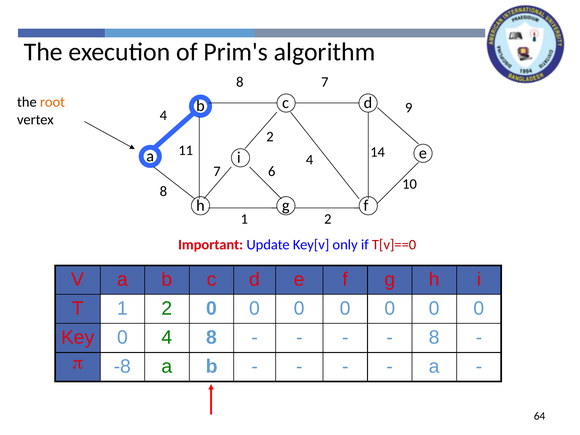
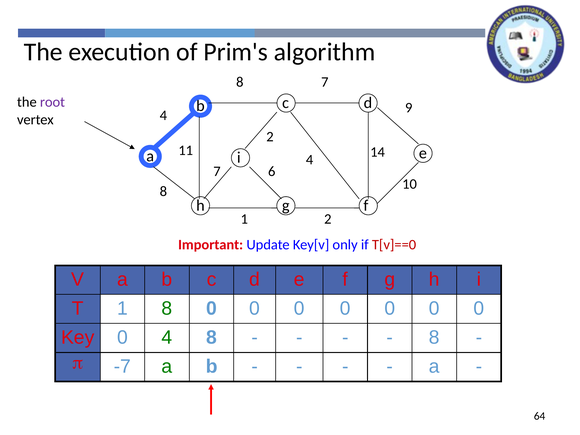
root colour: orange -> purple (52, 102)
1 2: 2 -> 8 (167, 308)
-8: -8 -> -7 (122, 367)
